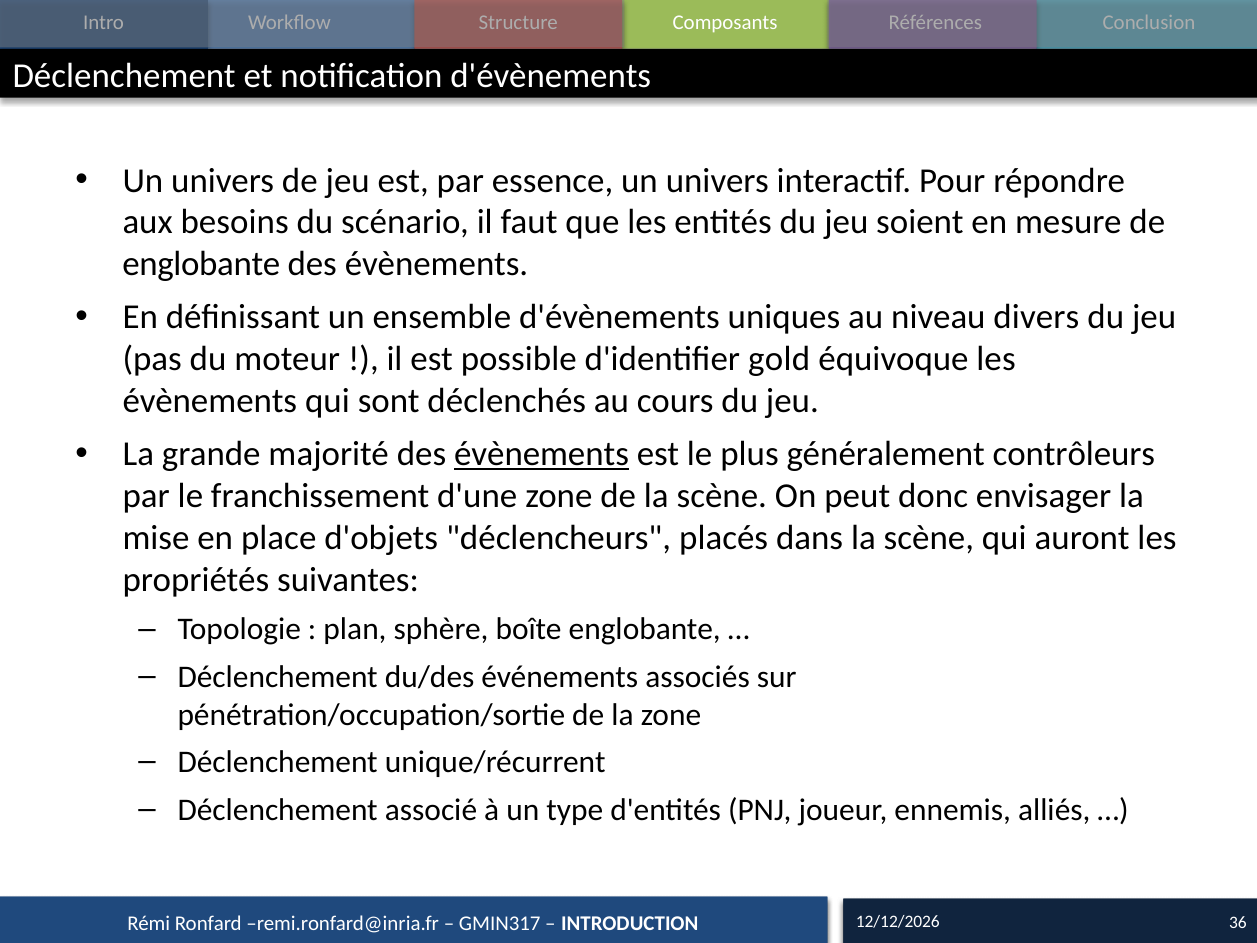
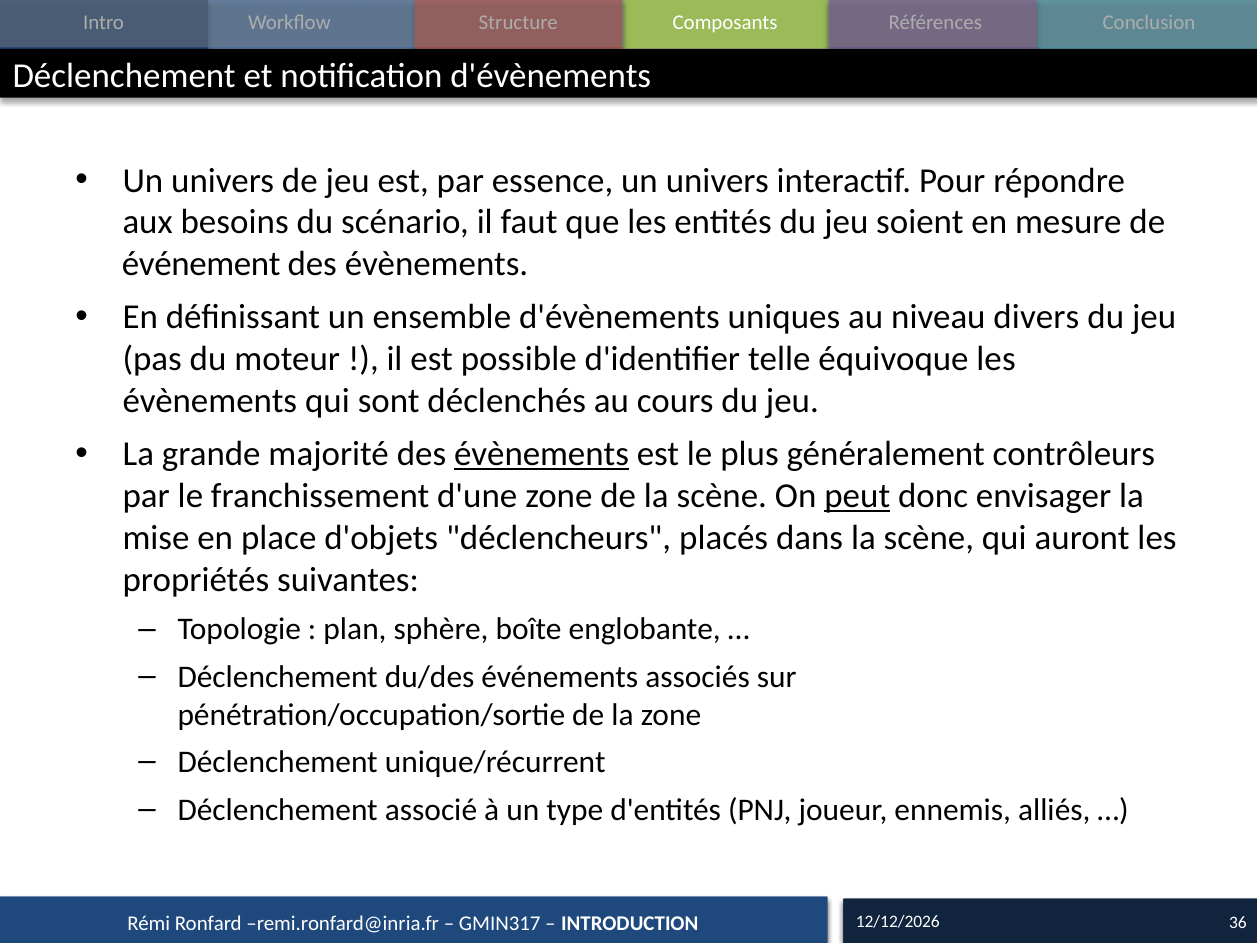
englobante: englobante -> événement (201, 264)
gold: gold -> telle (779, 359)
peut underline: none -> present (857, 496)
